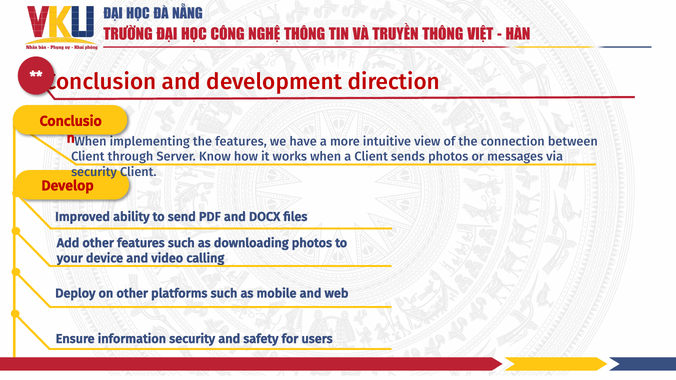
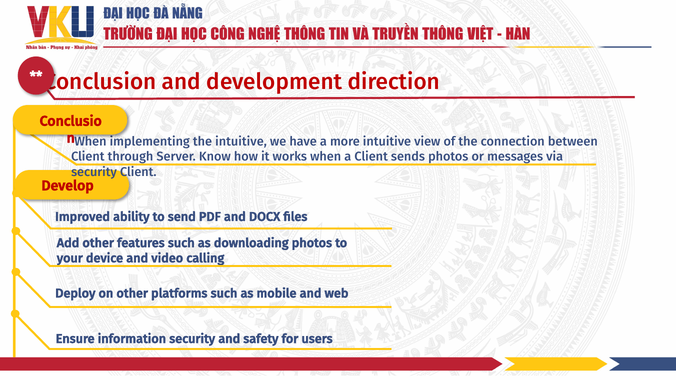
the features: features -> intuitive (241, 142)
